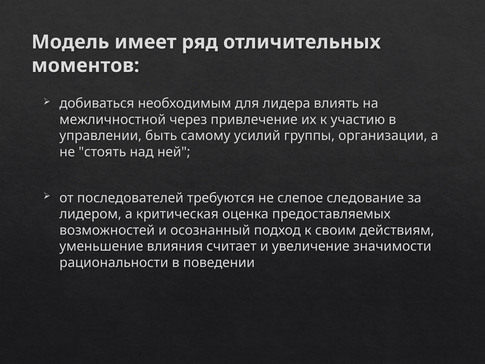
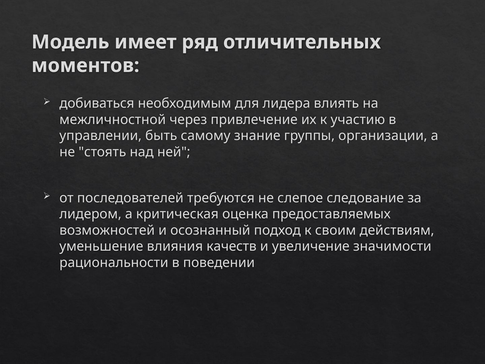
усилий: усилий -> знание (257, 136)
считает: считает -> качеств (232, 246)
